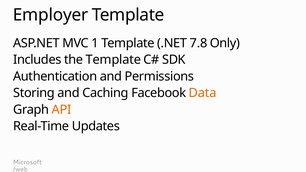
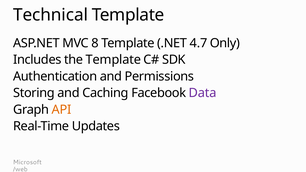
Employer: Employer -> Technical (51, 15)
1: 1 -> 8 (95, 43)
7.8: 7.8 -> 4.7 (198, 43)
Data colour: orange -> purple (203, 93)
